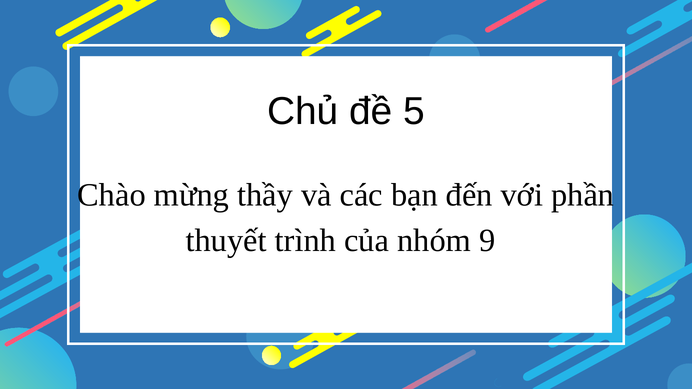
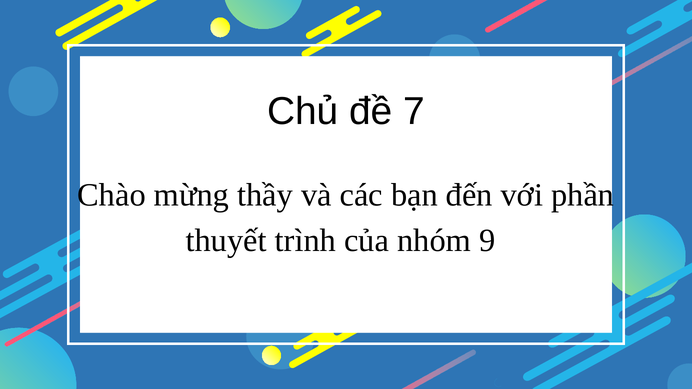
5: 5 -> 7 (414, 112)
